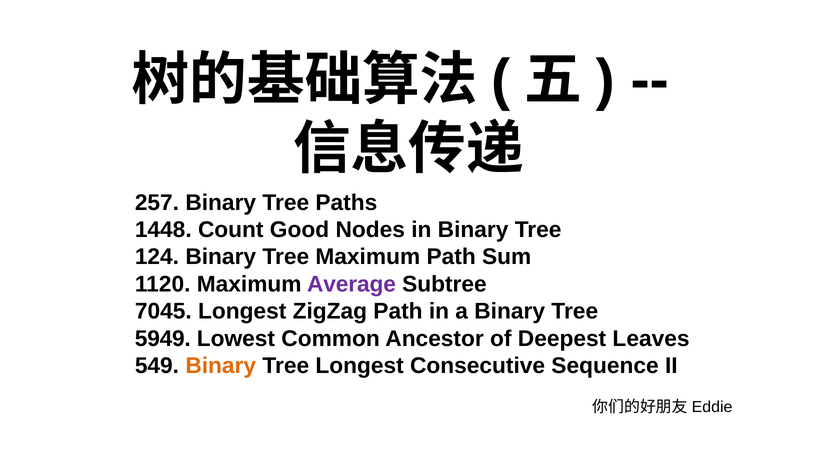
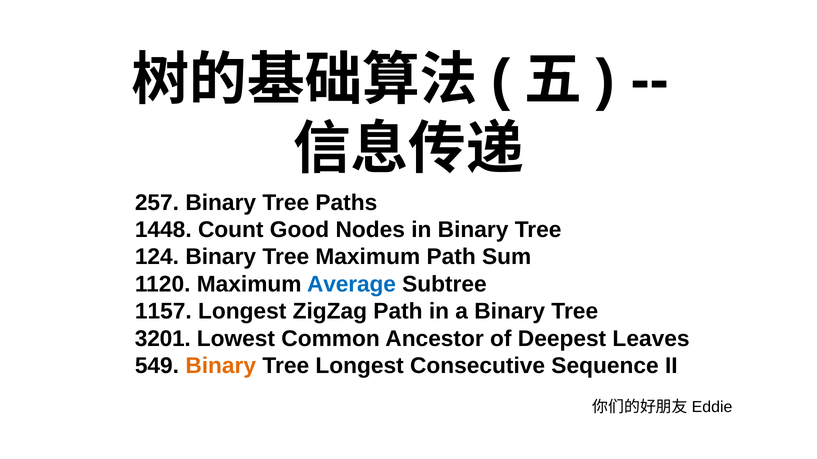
Average colour: purple -> blue (352, 285)
7045: 7045 -> 1157 (163, 312)
5949: 5949 -> 3201 (163, 339)
